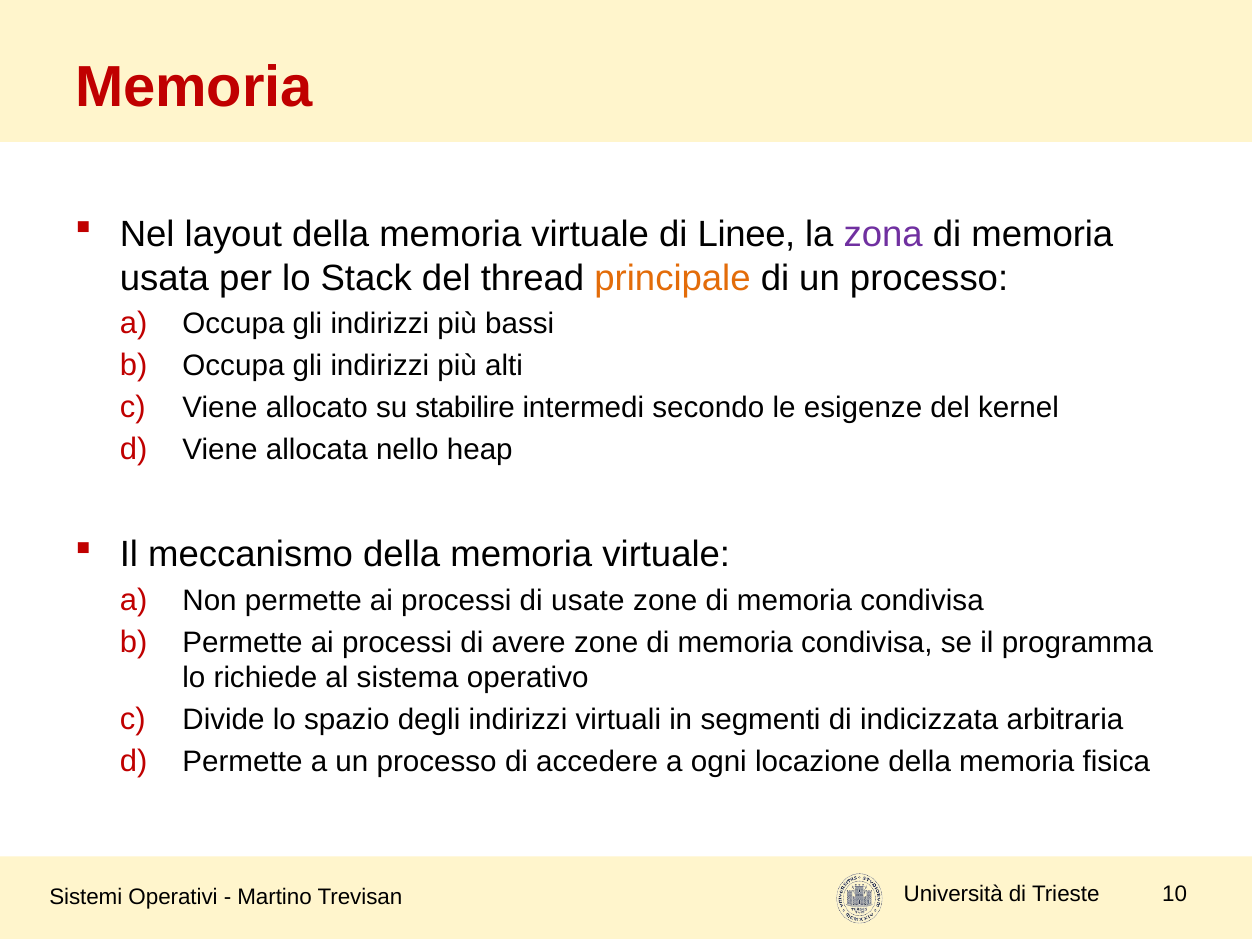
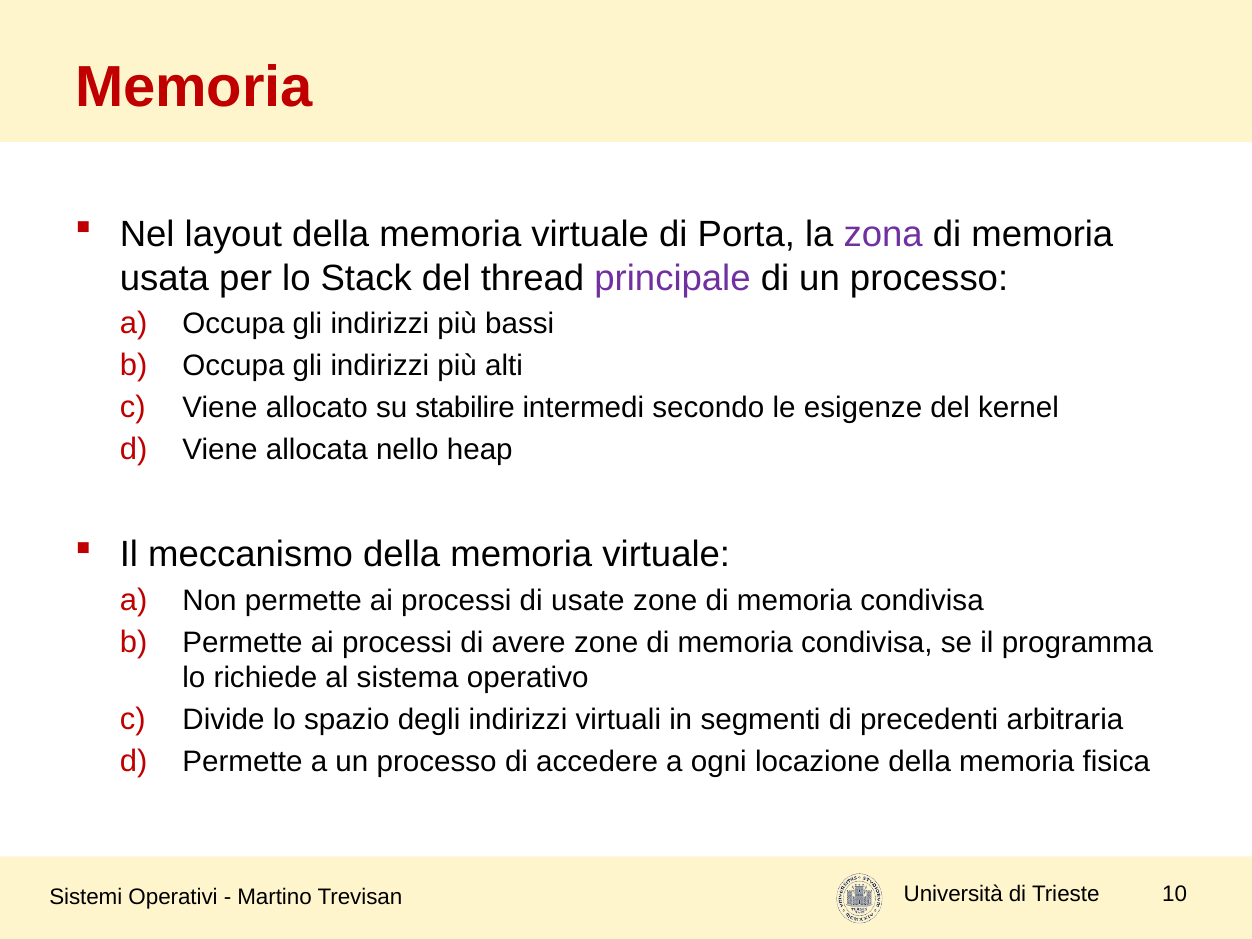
Linee: Linee -> Porta (746, 235)
principale colour: orange -> purple (673, 279)
indicizzata: indicizzata -> precedenti (929, 720)
